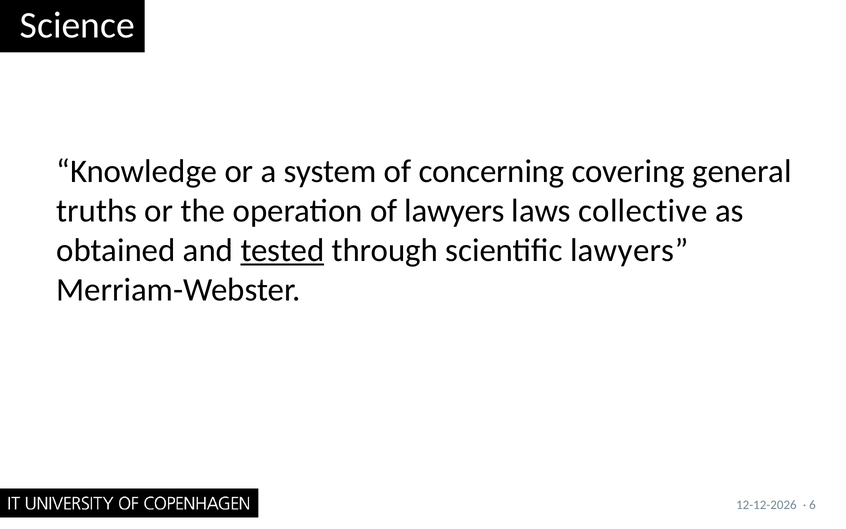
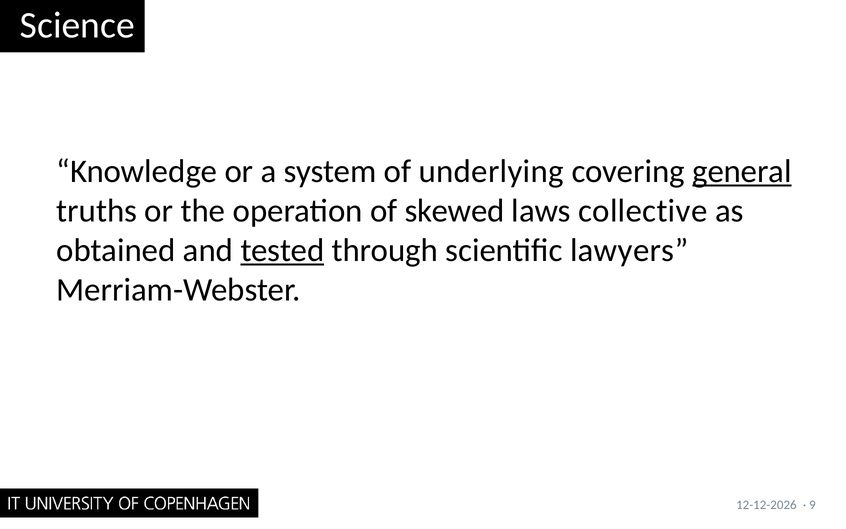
concerning: concerning -> underlying (491, 171)
general underline: none -> present (742, 171)
of lawyers: lawyers -> skewed (455, 211)
6: 6 -> 9 (812, 505)
